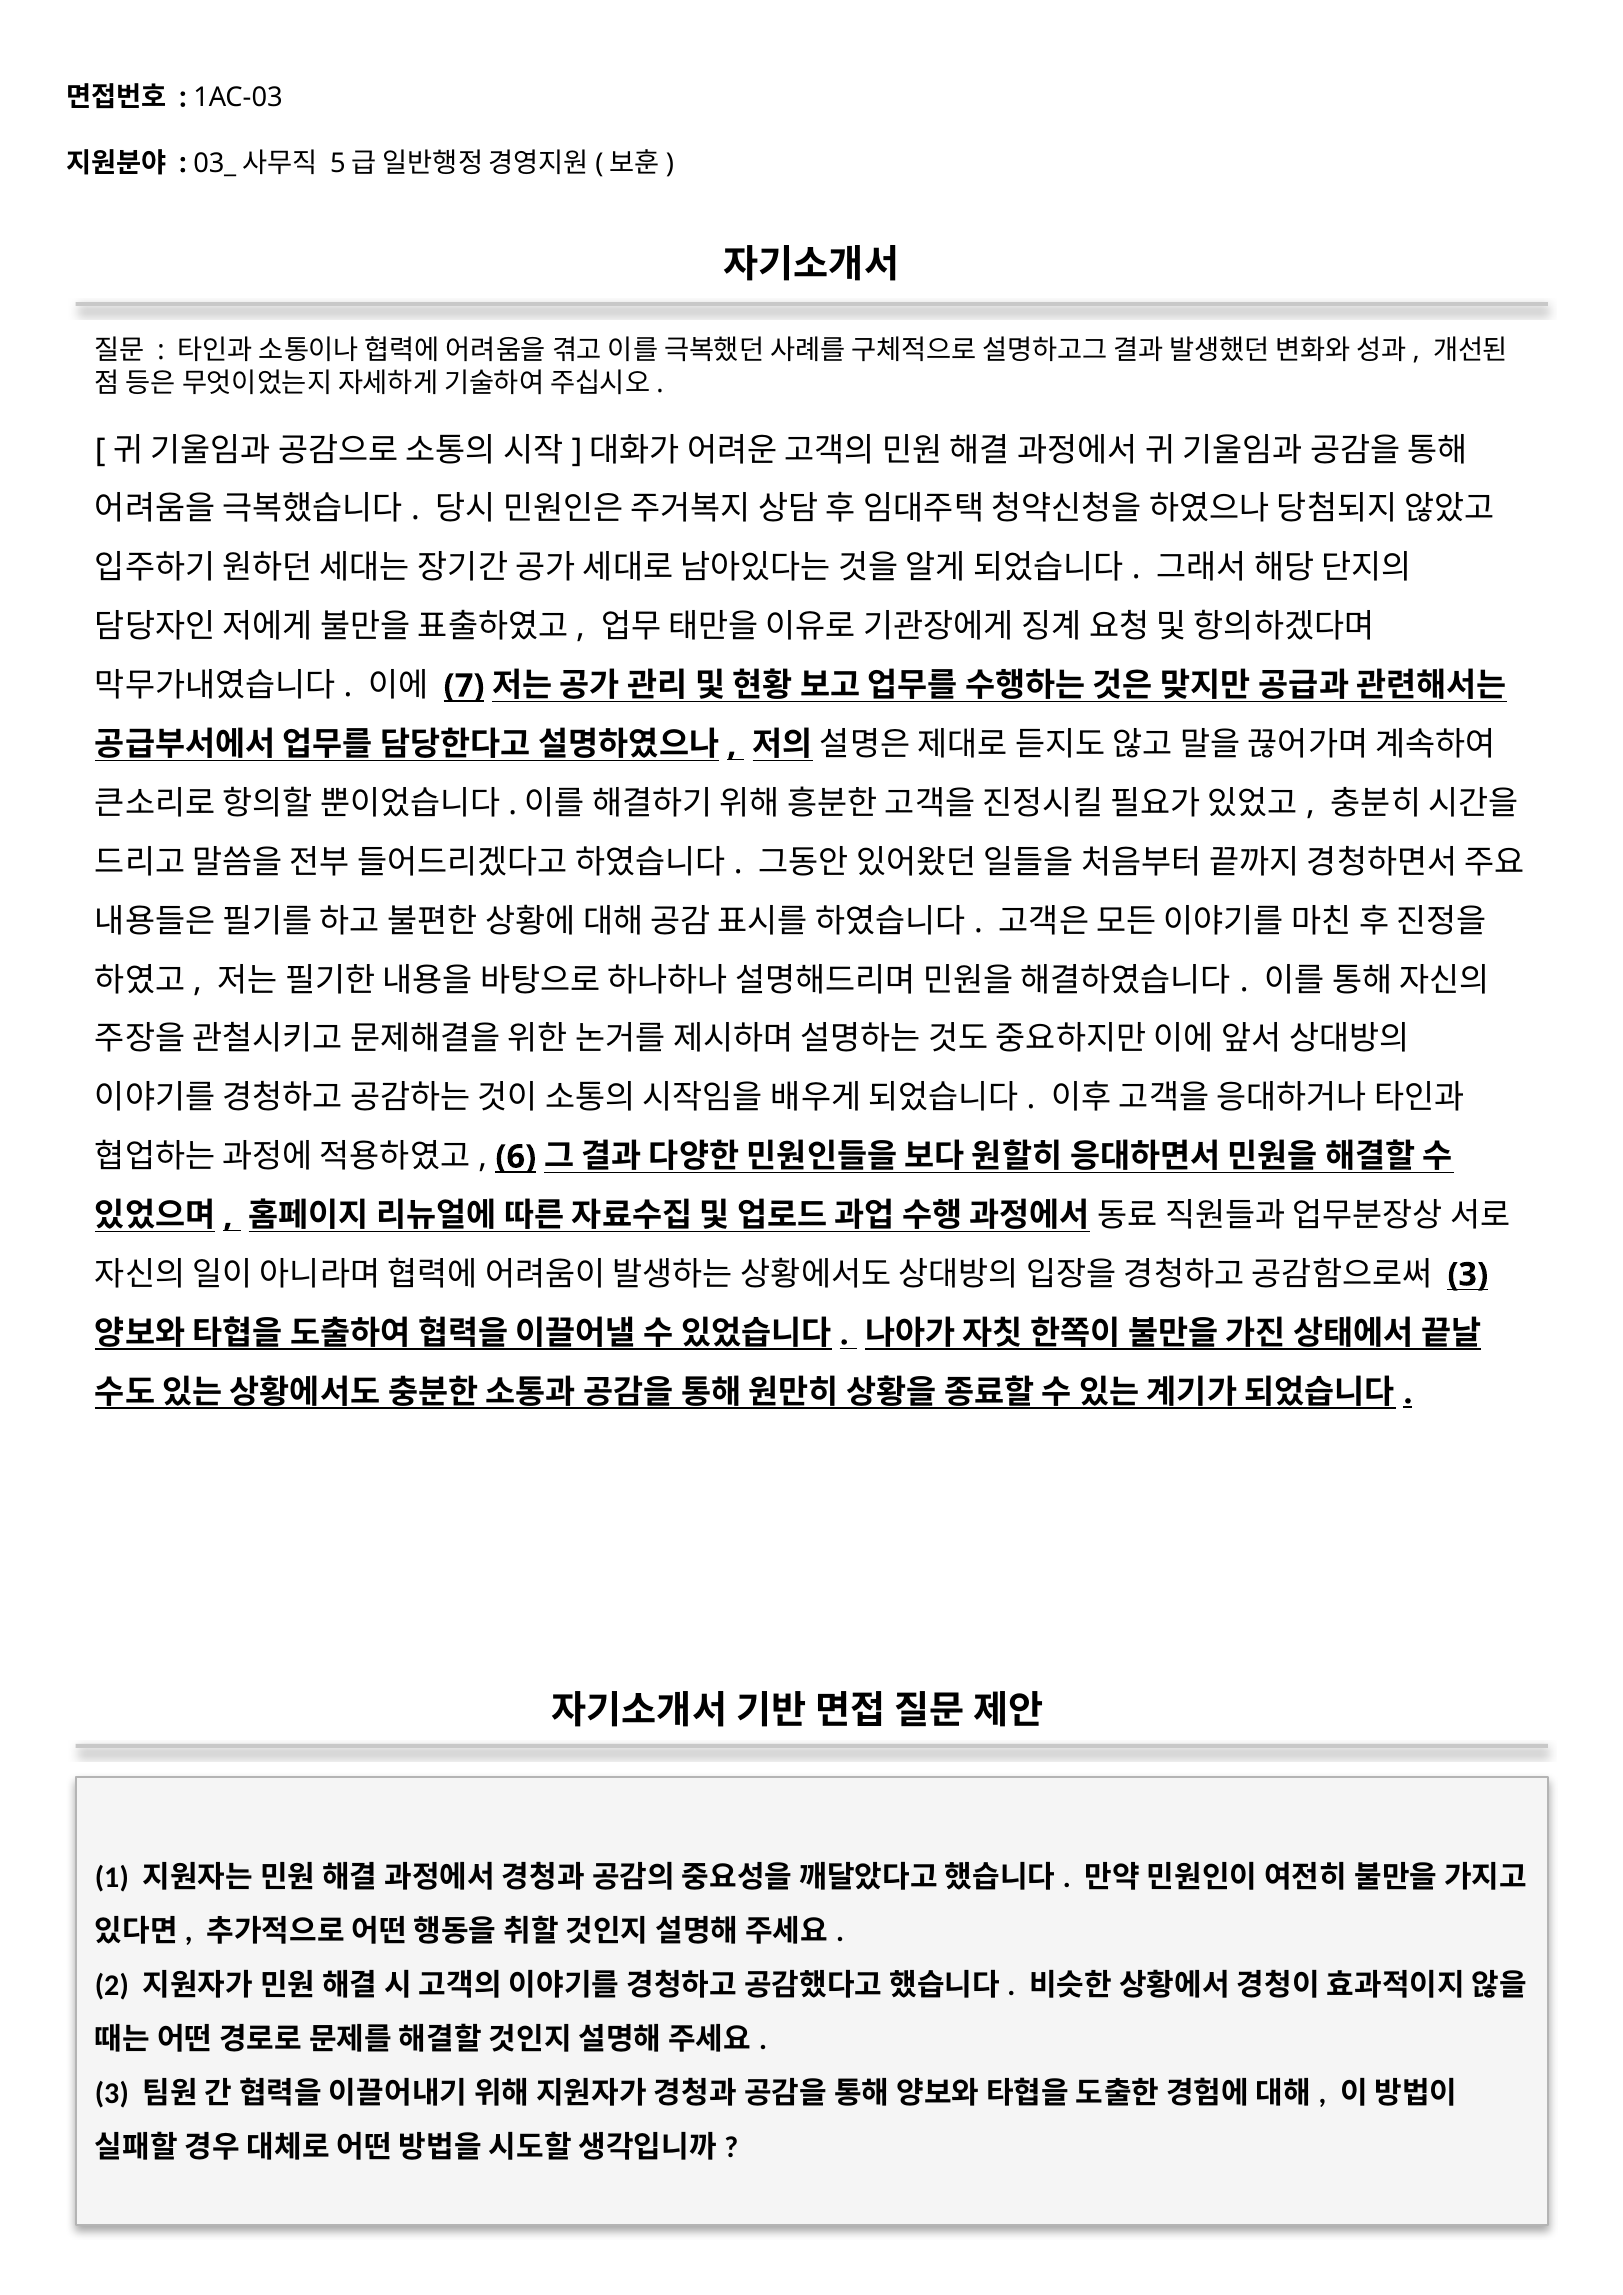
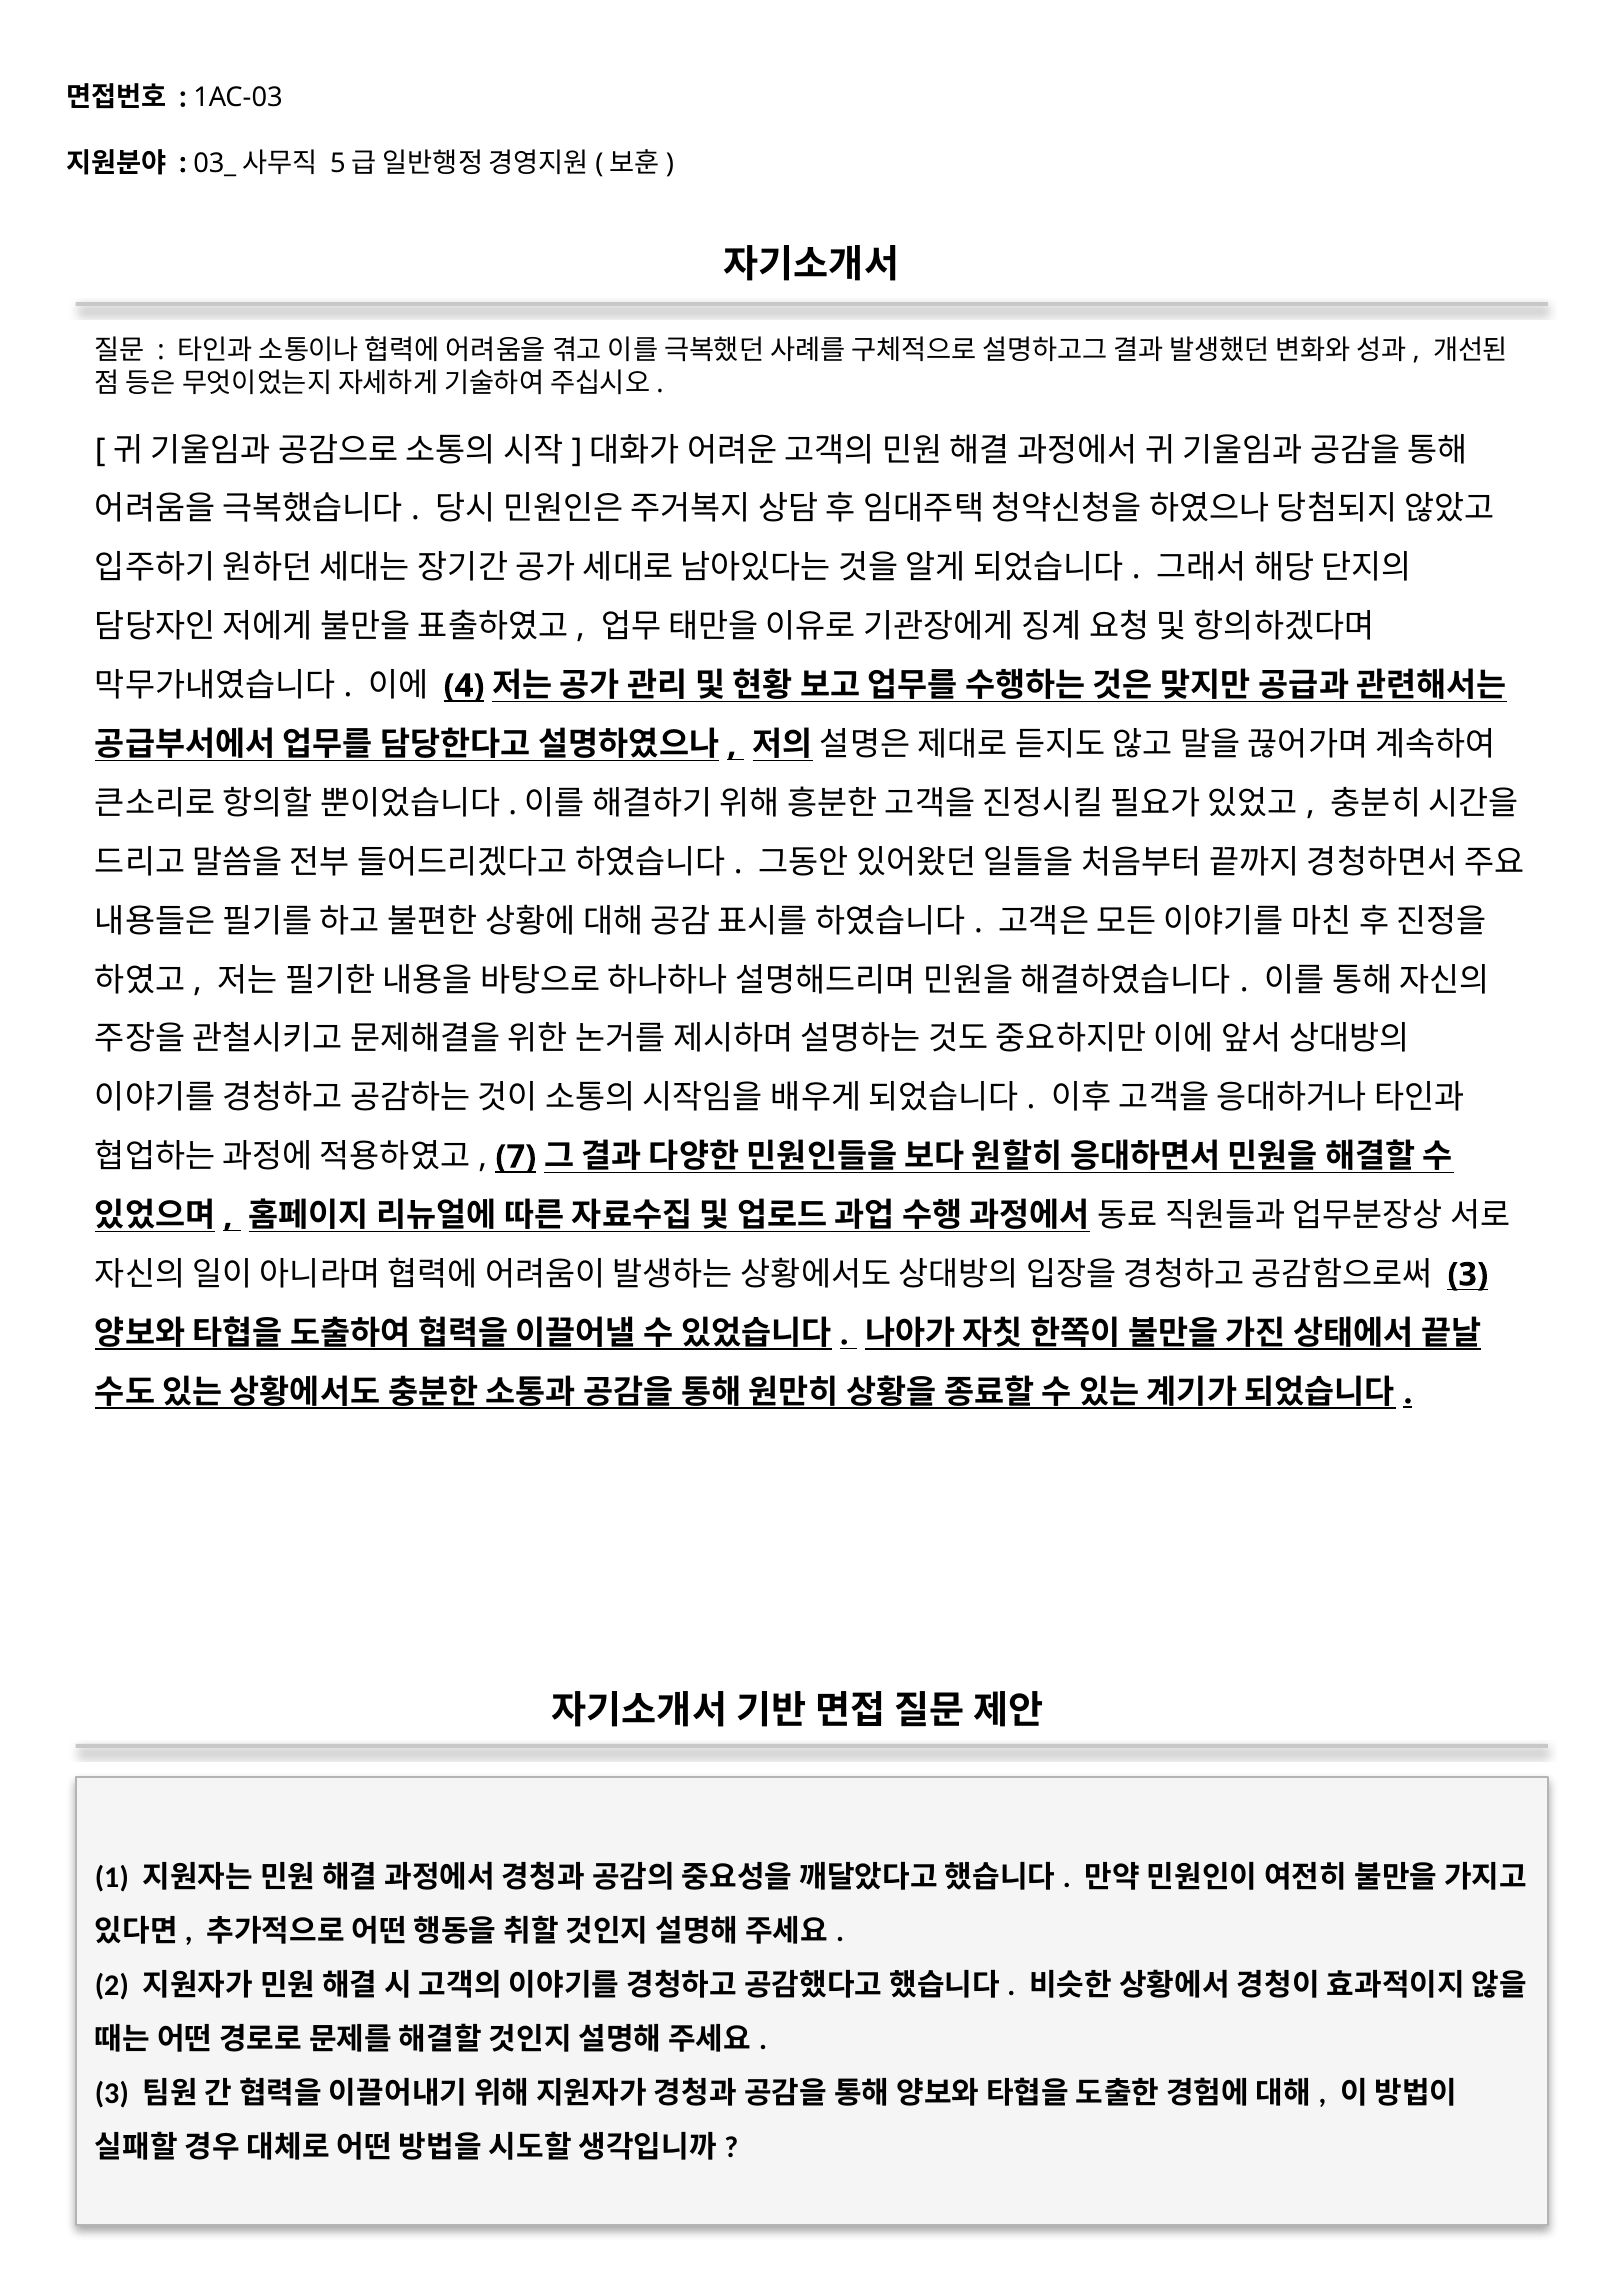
7: 7 -> 4 (464, 686)
6: 6 -> 7 (516, 1157)
